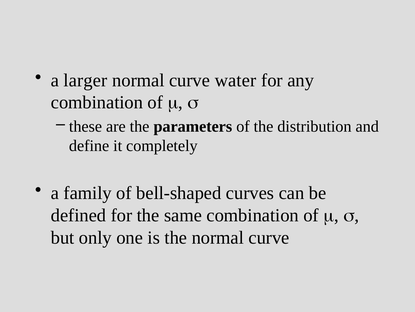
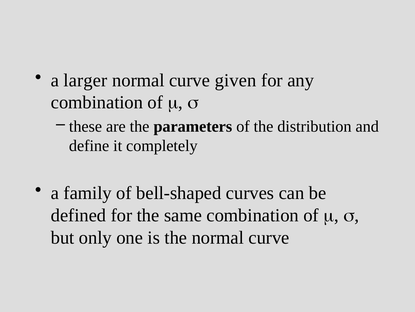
water: water -> given (236, 80)
